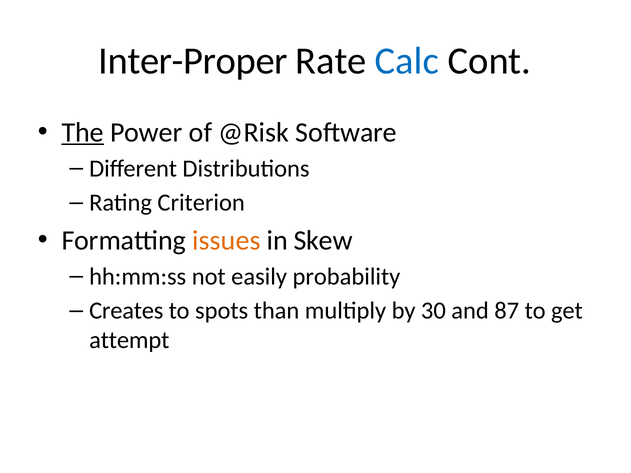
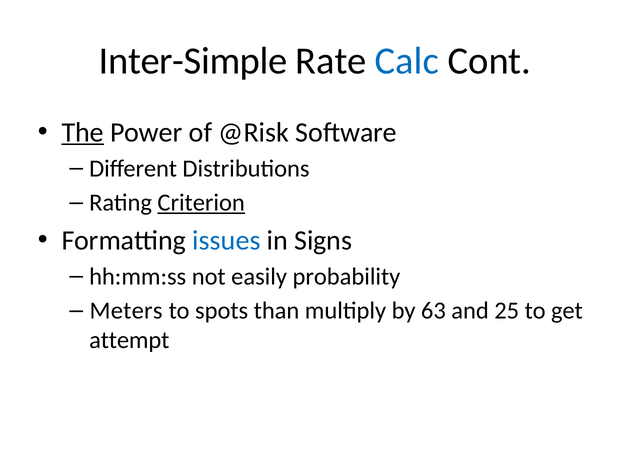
Inter-Proper: Inter-Proper -> Inter-Simple (193, 61)
Criterion underline: none -> present (201, 203)
issues colour: orange -> blue (226, 240)
Skew: Skew -> Signs (323, 240)
Creates: Creates -> Meters (126, 311)
30: 30 -> 63 (433, 311)
87: 87 -> 25 (507, 311)
